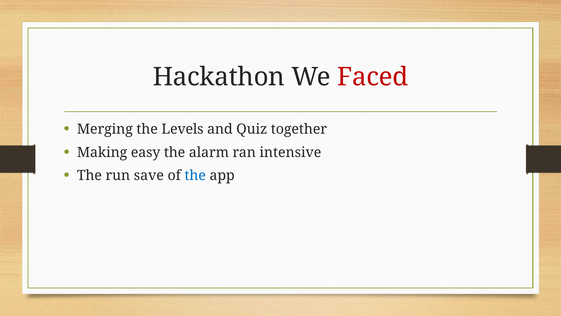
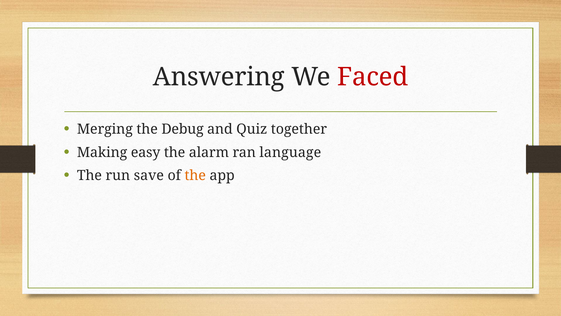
Hackathon: Hackathon -> Answering (219, 77)
Levels: Levels -> Debug (183, 129)
intensive: intensive -> language (290, 152)
the colour: blue -> orange (195, 175)
